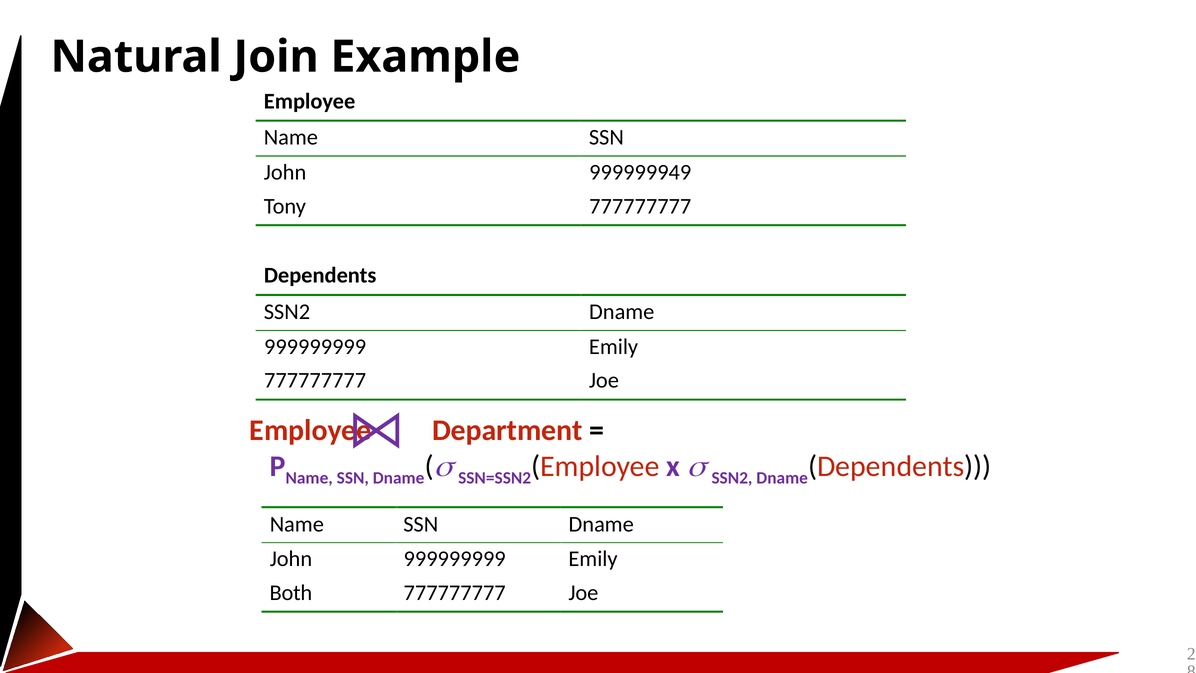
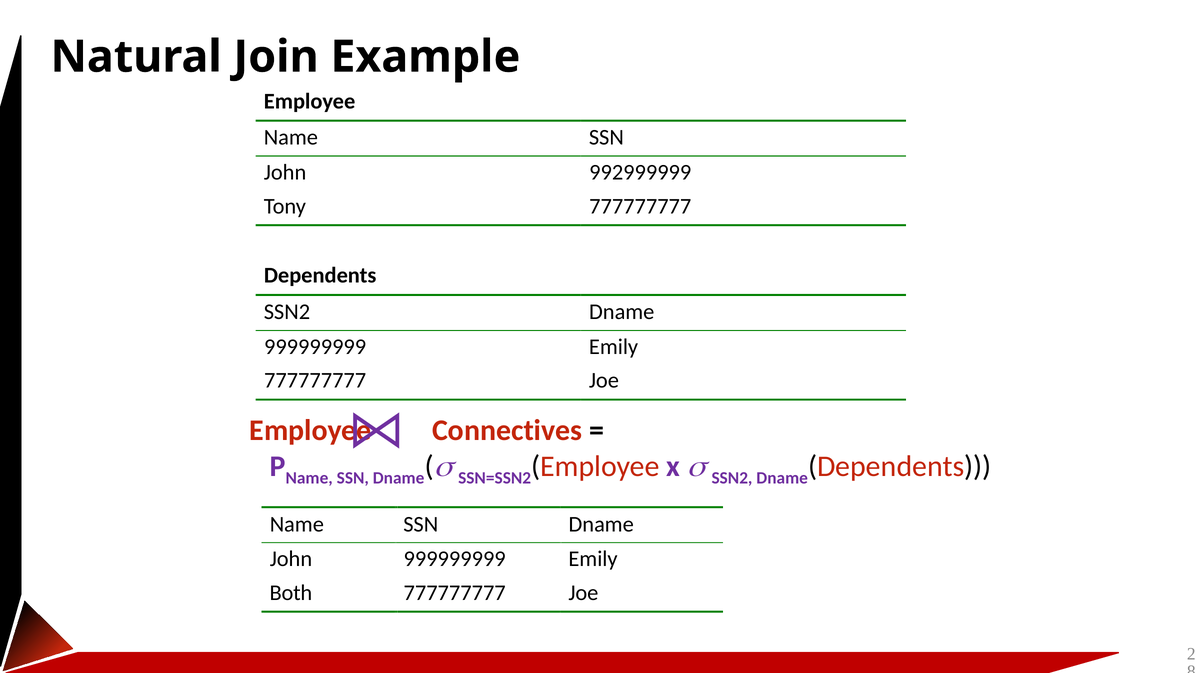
999999949: 999999949 -> 992999999 (640, 172)
Department: Department -> Connectives (507, 430)
